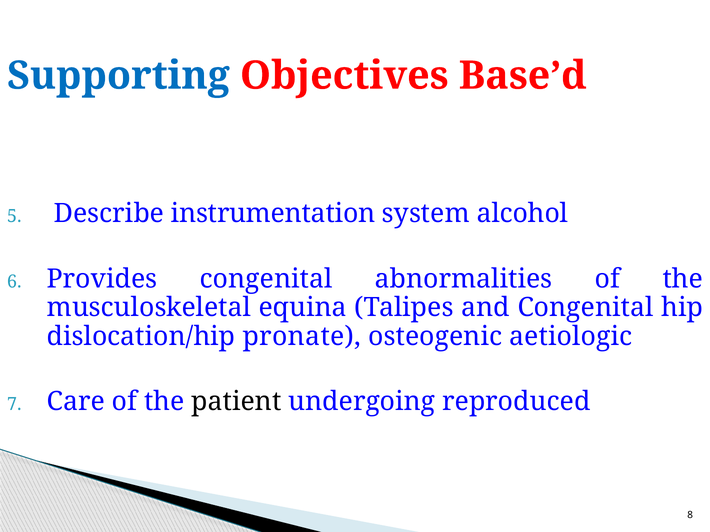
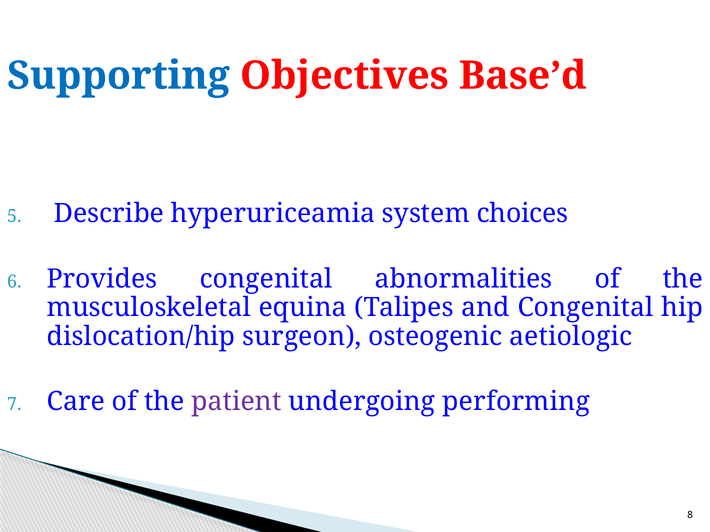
instrumentation: instrumentation -> hyperuriceamia (273, 214)
alcohol: alcohol -> choices (522, 214)
pronate: pronate -> surgeon (302, 337)
patient colour: black -> purple (236, 402)
reproduced: reproduced -> performing (516, 402)
